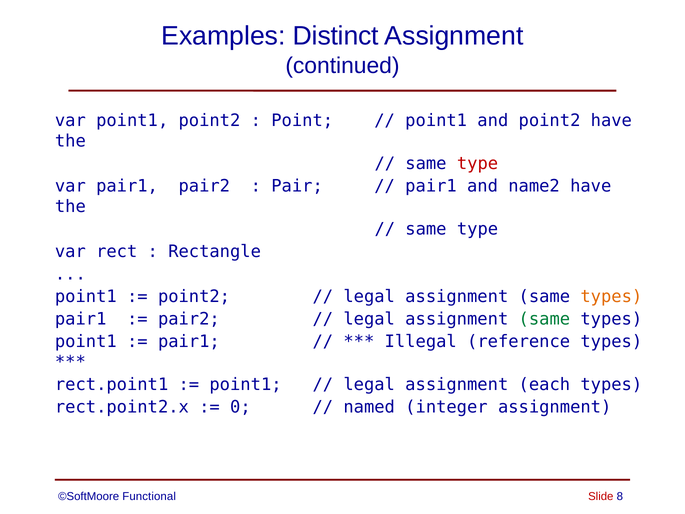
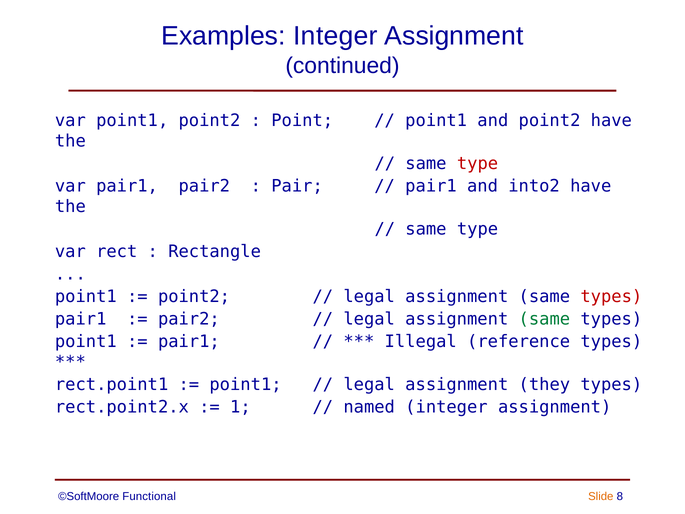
Examples Distinct: Distinct -> Integer (336, 36)
name2: name2 -> into2 (534, 186)
types colour: orange -> red (611, 296)
each: each -> they (544, 384)
0: 0 -> 1 (240, 407)
Slide colour: red -> orange (601, 496)
